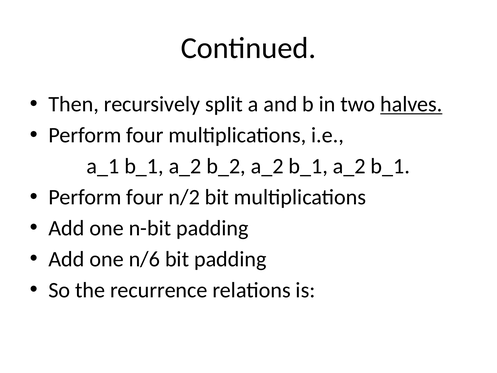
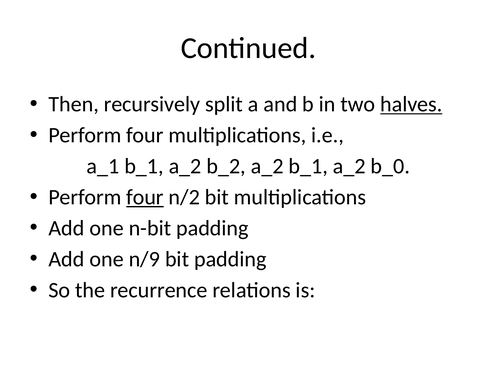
b_1 a_2 b_1: b_1 -> b_0 (390, 166)
four underline: none -> present (145, 197)
n/6: n/6 -> n/9 (144, 259)
